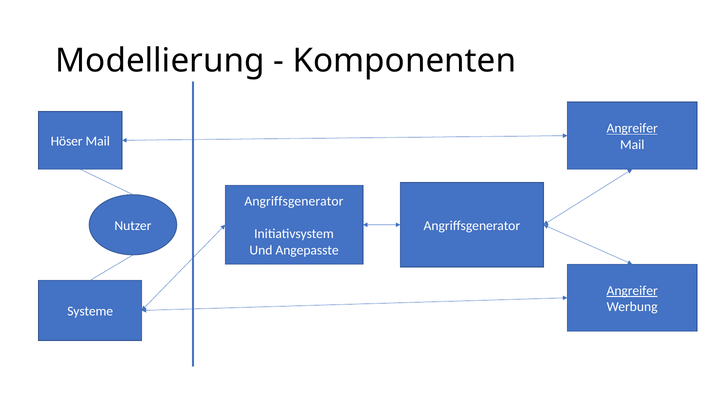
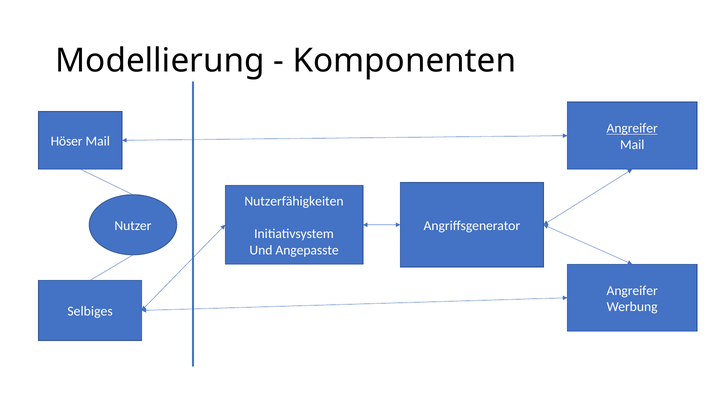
Angriffsgenerator: Angriffsgenerator -> Nutzerfähigkeiten (294, 201)
Angreifer underline: present -> none (632, 291)
Systeme: Systeme -> Selbiges (90, 312)
